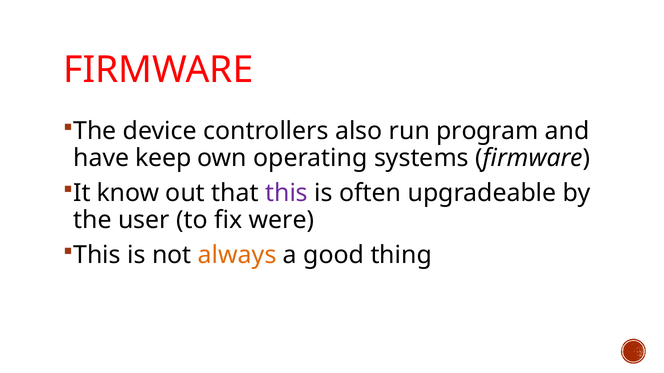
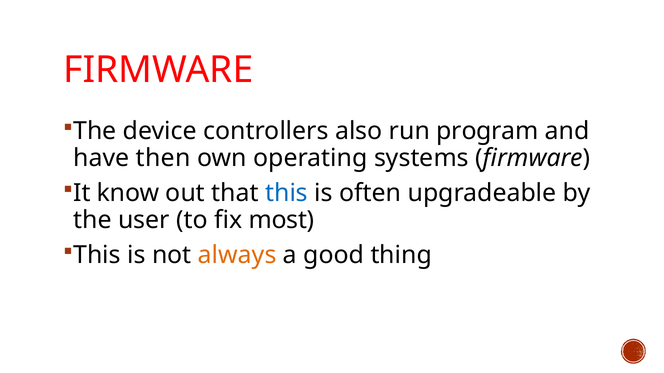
keep: keep -> then (163, 158)
this colour: purple -> blue (287, 193)
were: were -> most (281, 220)
